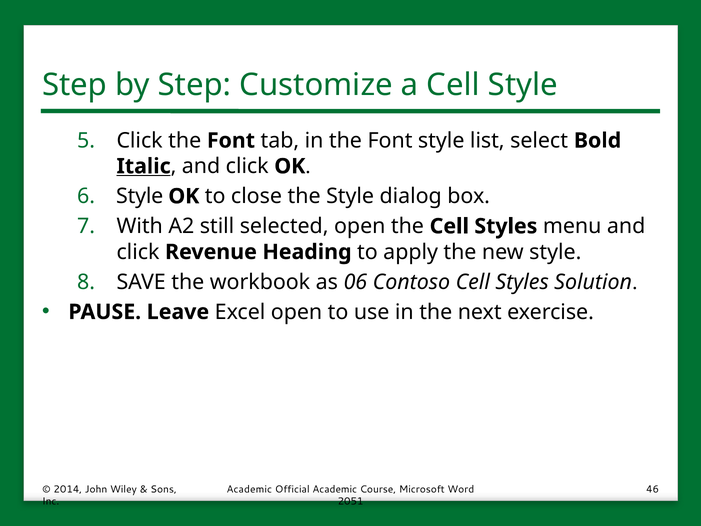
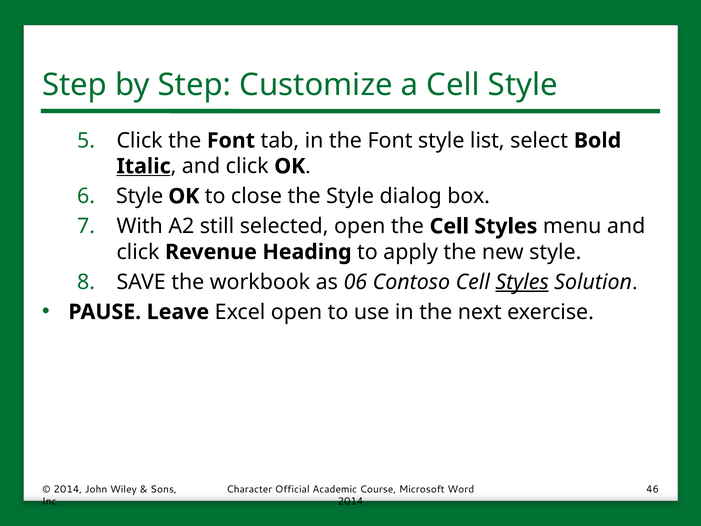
Styles underline: none -> present (522, 282)
Academic: Academic -> Character (249, 489)
2051: 2051 -> 2014 (351, 501)
